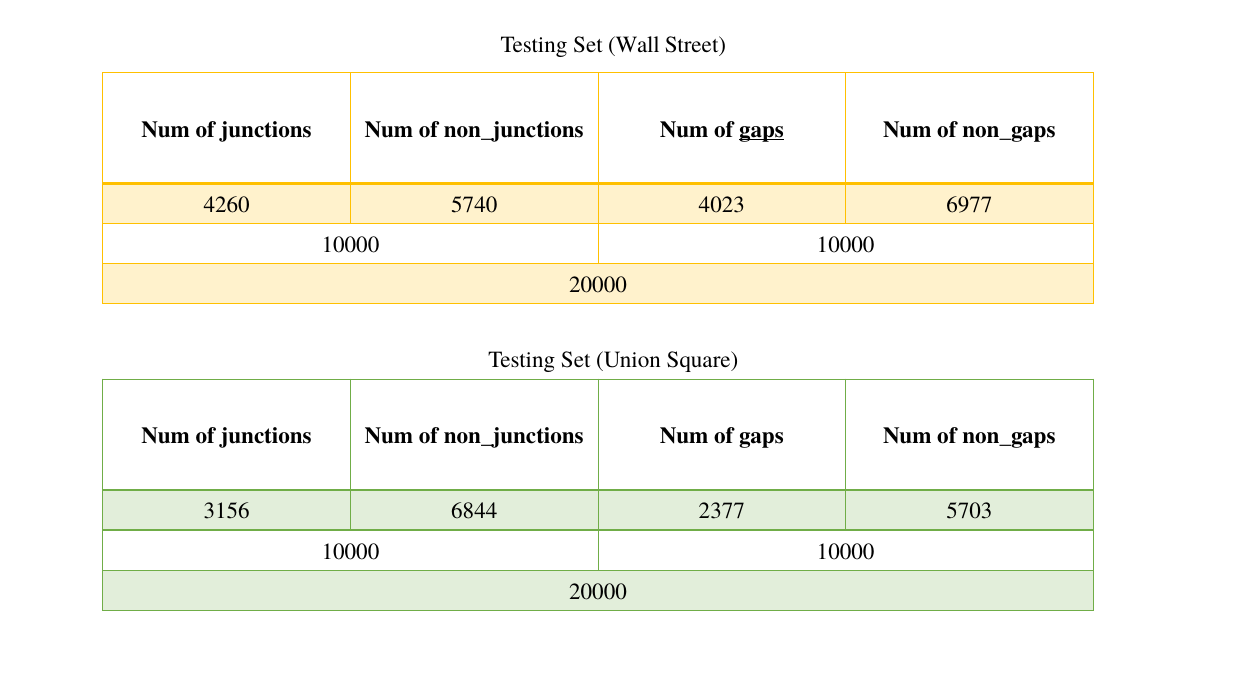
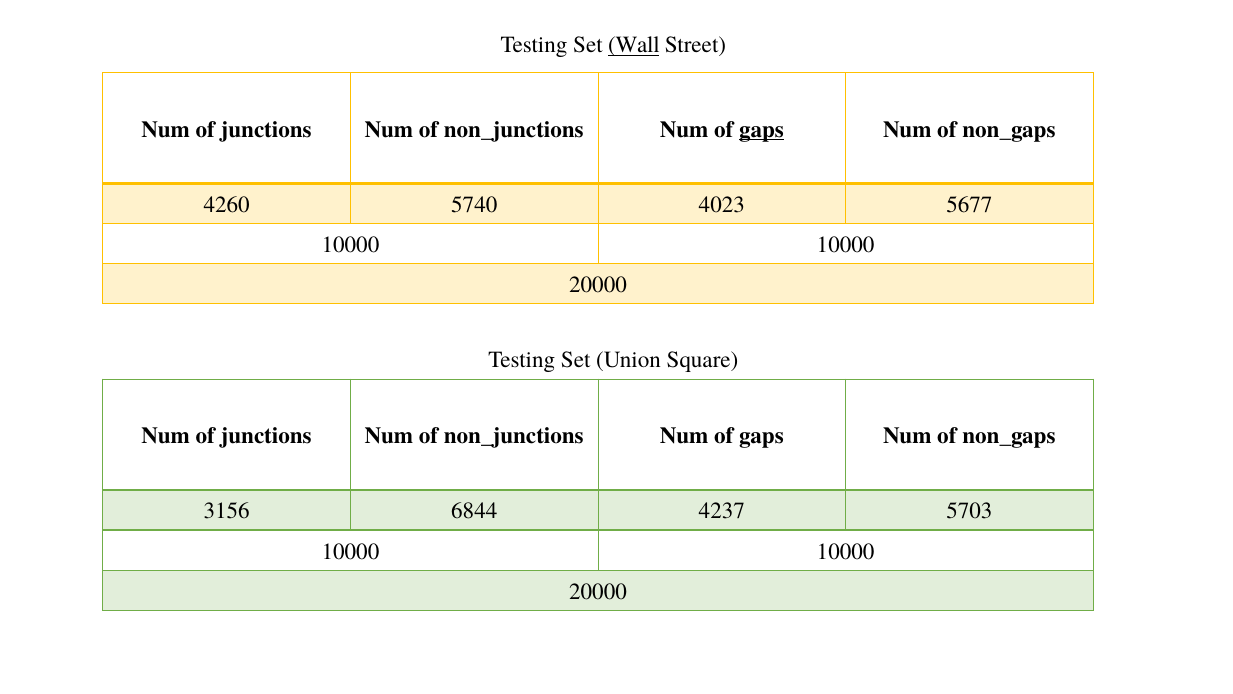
Wall underline: none -> present (634, 45)
6977: 6977 -> 5677 (969, 205)
2377: 2377 -> 4237 (722, 511)
